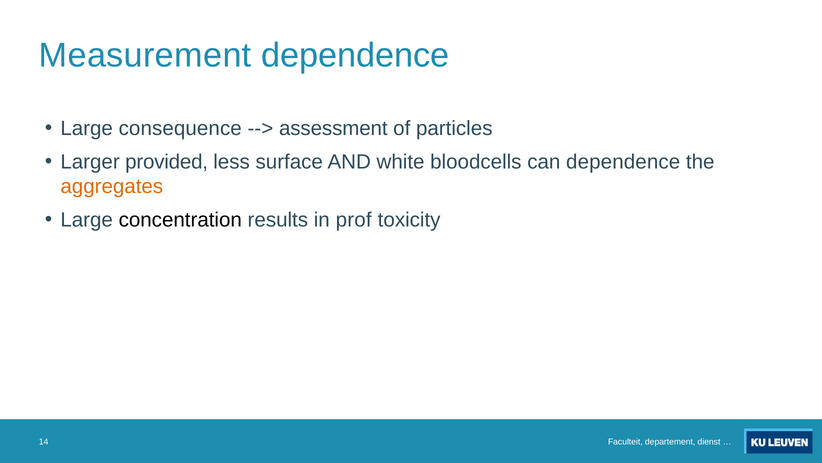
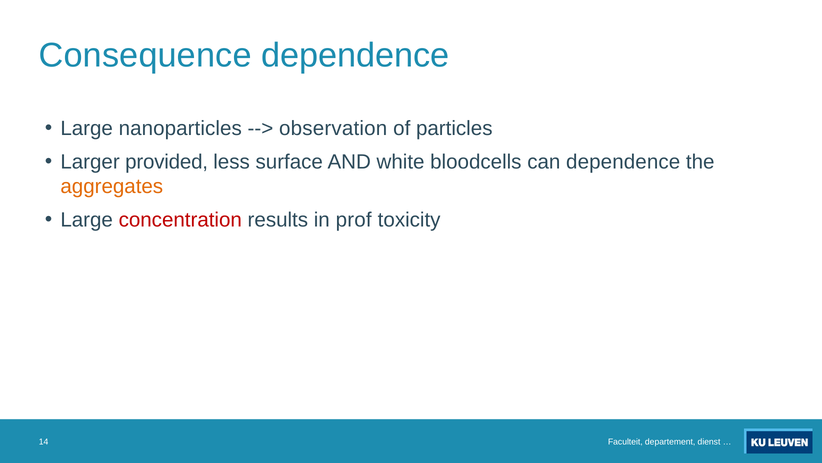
Measurement: Measurement -> Consequence (145, 55)
consequence: consequence -> nanoparticles (180, 129)
assessment: assessment -> observation (333, 129)
concentration colour: black -> red (180, 220)
